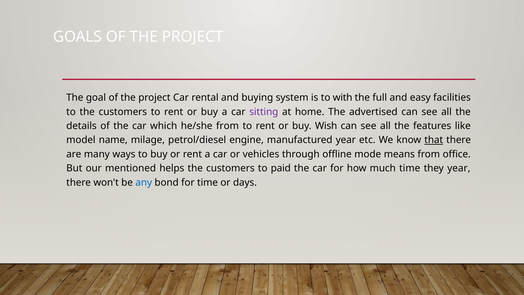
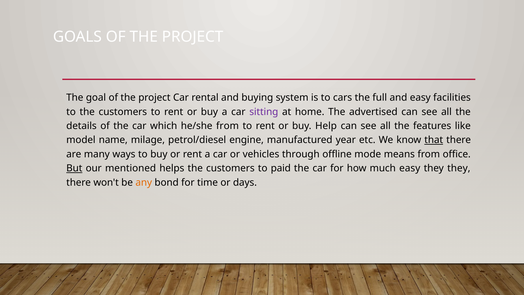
with: with -> cars (343, 98)
Wish: Wish -> Help (326, 126)
But underline: none -> present (74, 168)
much time: time -> easy (410, 168)
they year: year -> they (459, 168)
any colour: blue -> orange (144, 182)
